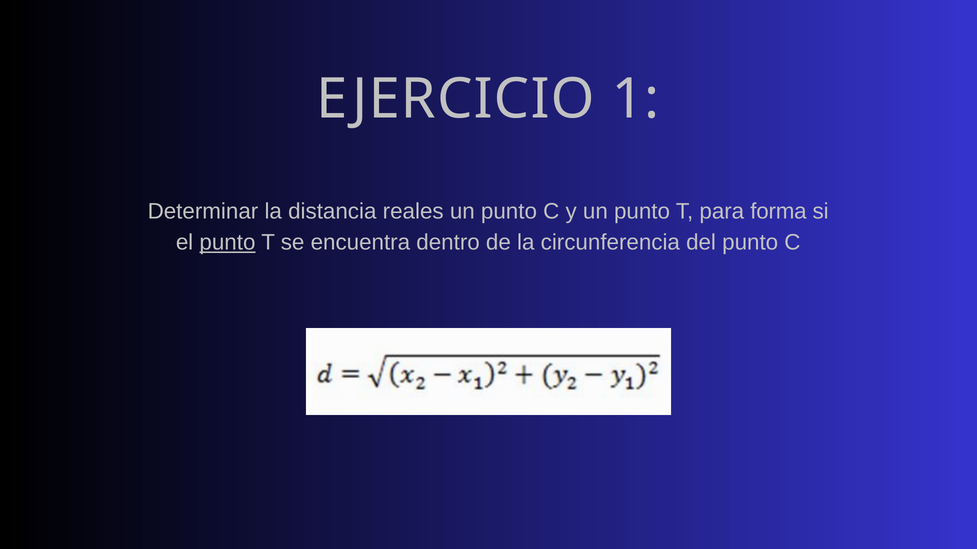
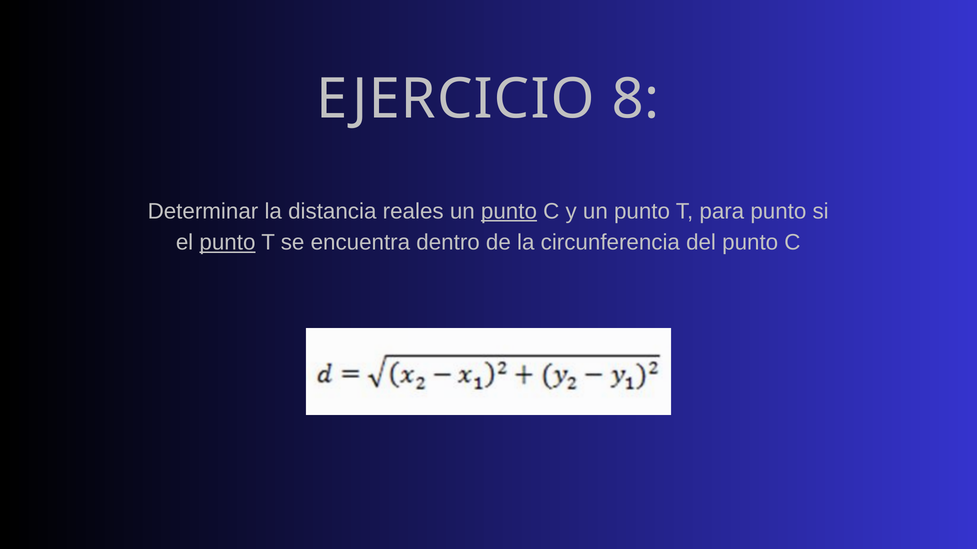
1: 1 -> 8 (636, 99)
punto underline: none -> present (509, 211)
para forma: forma -> punto (778, 211)
